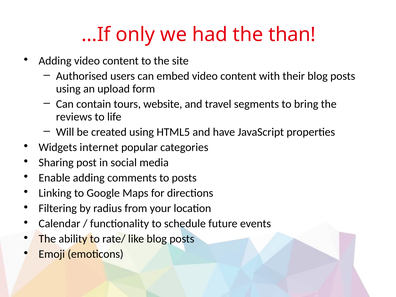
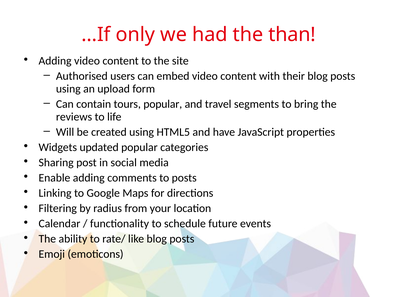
tours website: website -> popular (163, 104)
internet: internet -> updated (99, 147)
